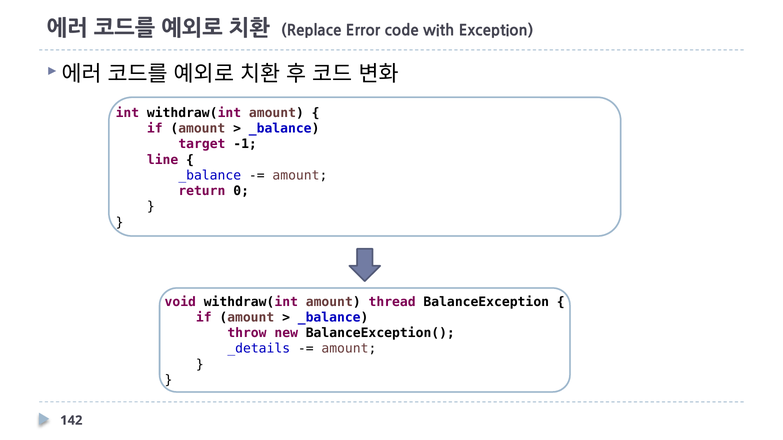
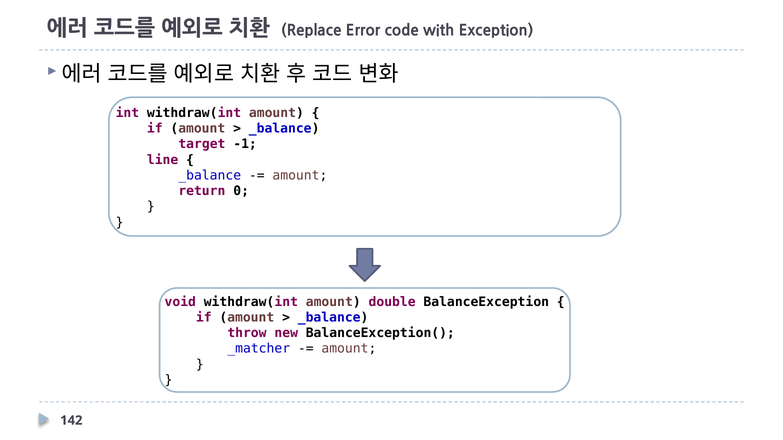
thread: thread -> double (392, 302)
_details: _details -> _matcher (259, 349)
